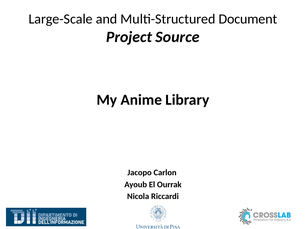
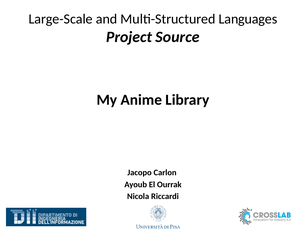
Document: Document -> Languages (248, 19)
